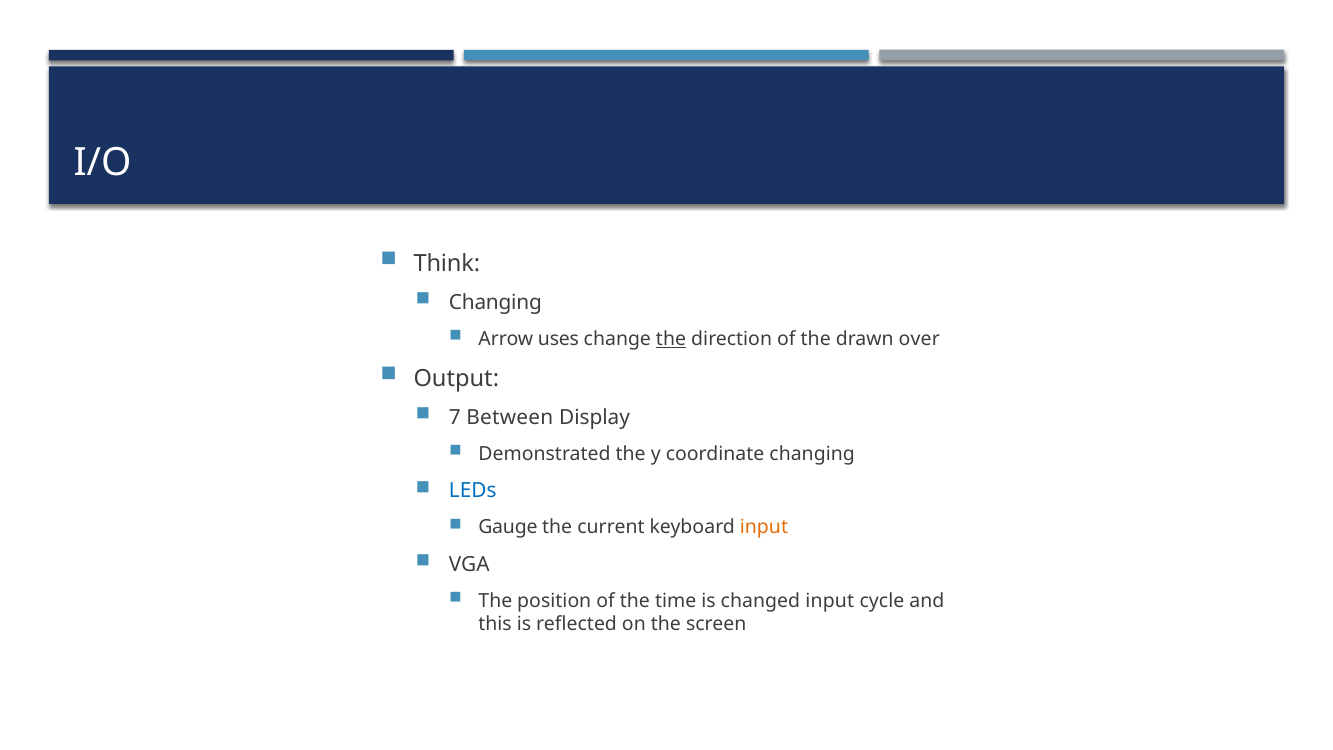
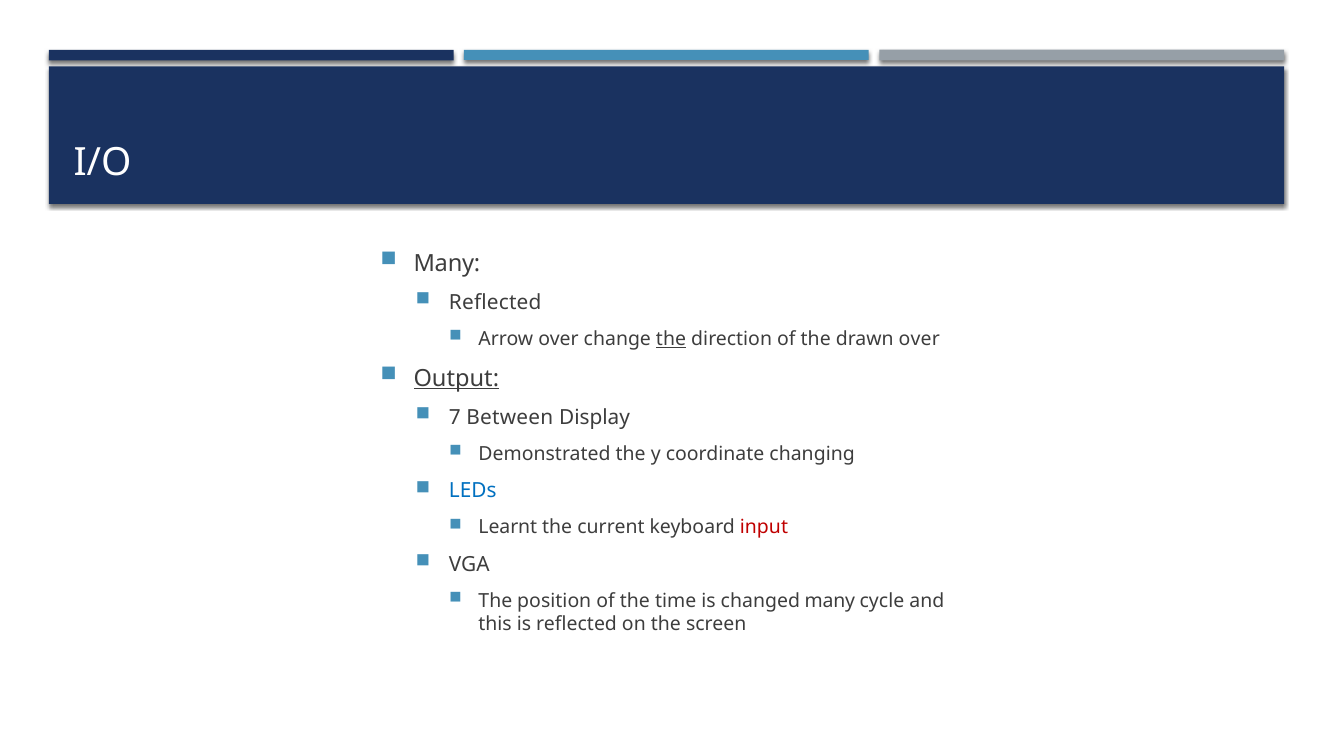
Think: Think -> Many (447, 263)
Changing: Changing -> Reflected (495, 302)
Arrow uses: uses -> over (558, 339)
Output underline: none -> present (456, 378)
Gauge: Gauge -> Learnt (508, 527)
input colour: orange -> red (764, 527)
changed input: input -> many (830, 601)
